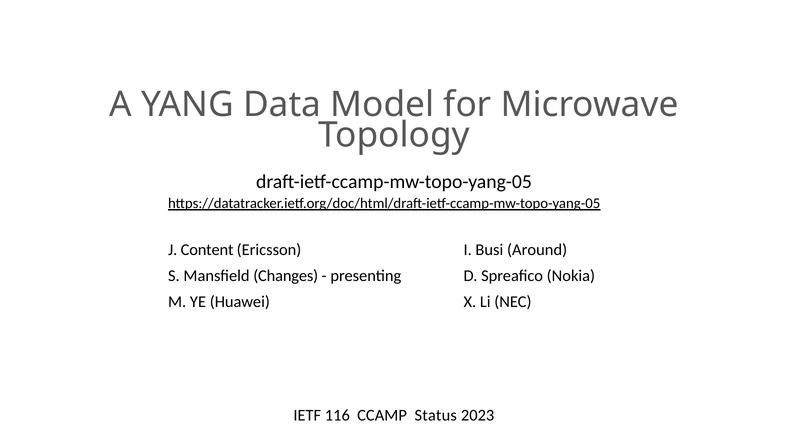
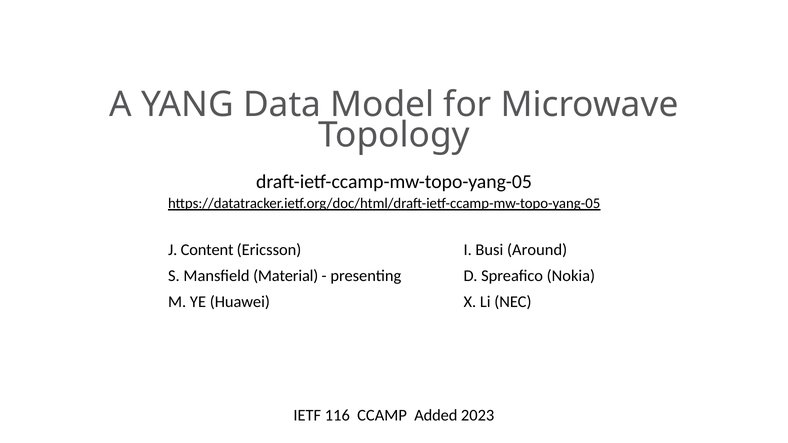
Changes: Changes -> Material (286, 276)
Status: Status -> Added (436, 416)
